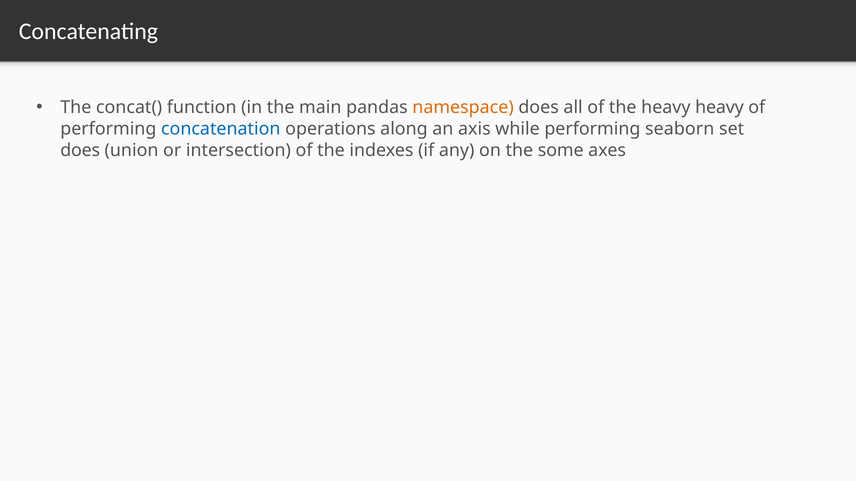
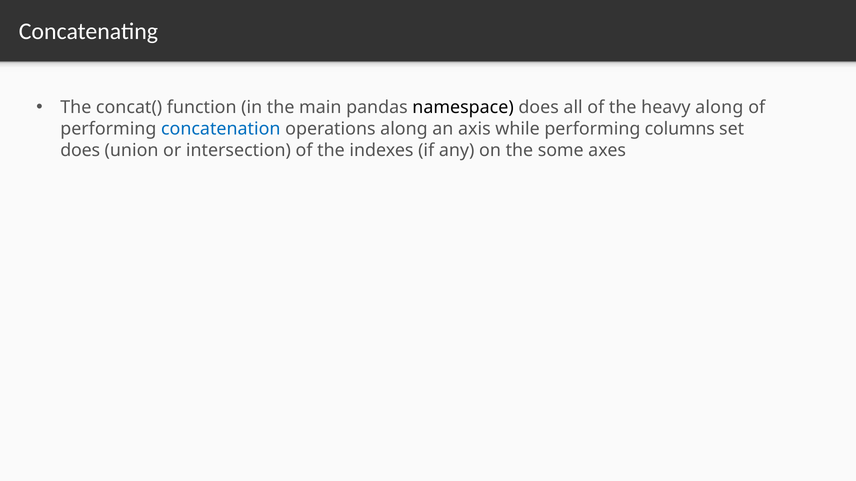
namespace colour: orange -> black (463, 107)
heavy heavy: heavy -> along (719, 107)
seaborn: seaborn -> columns (680, 129)
